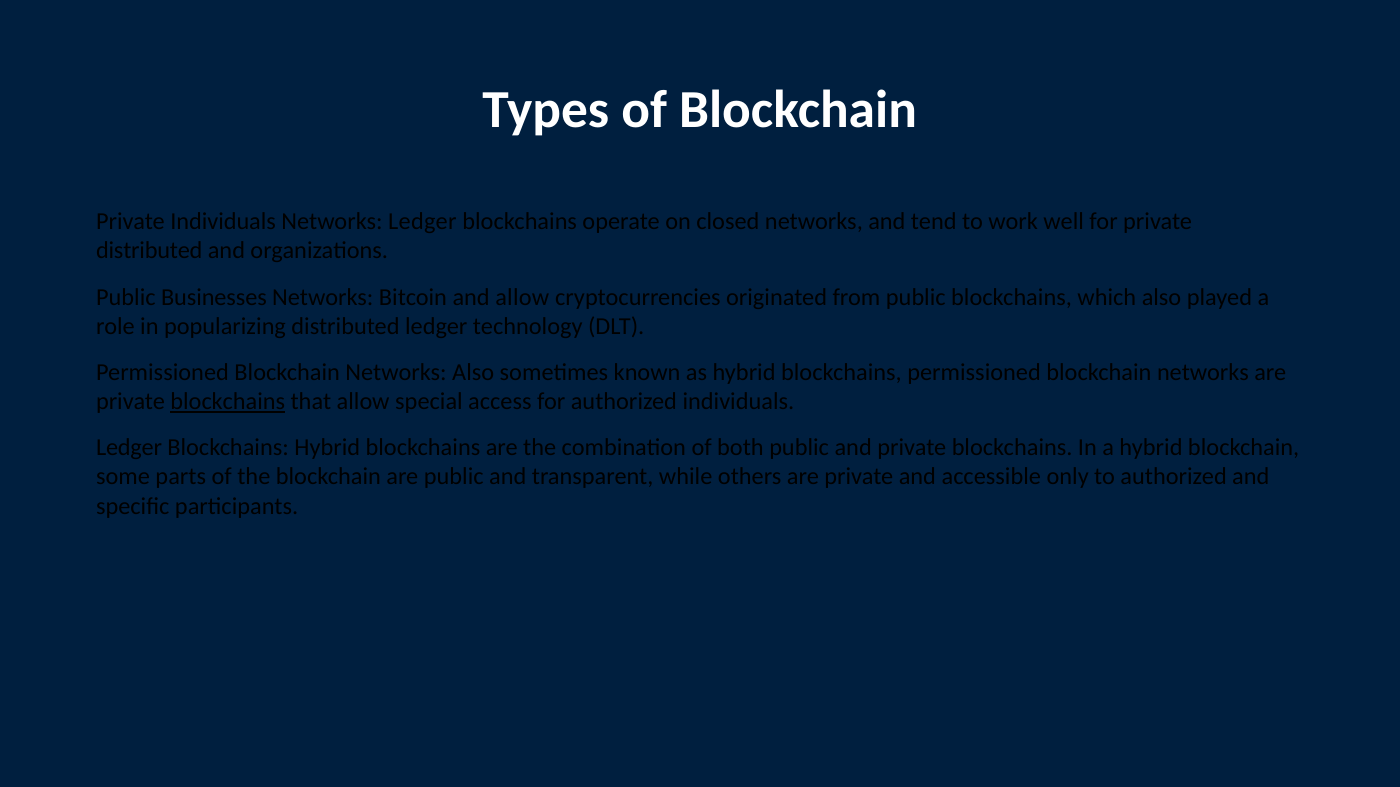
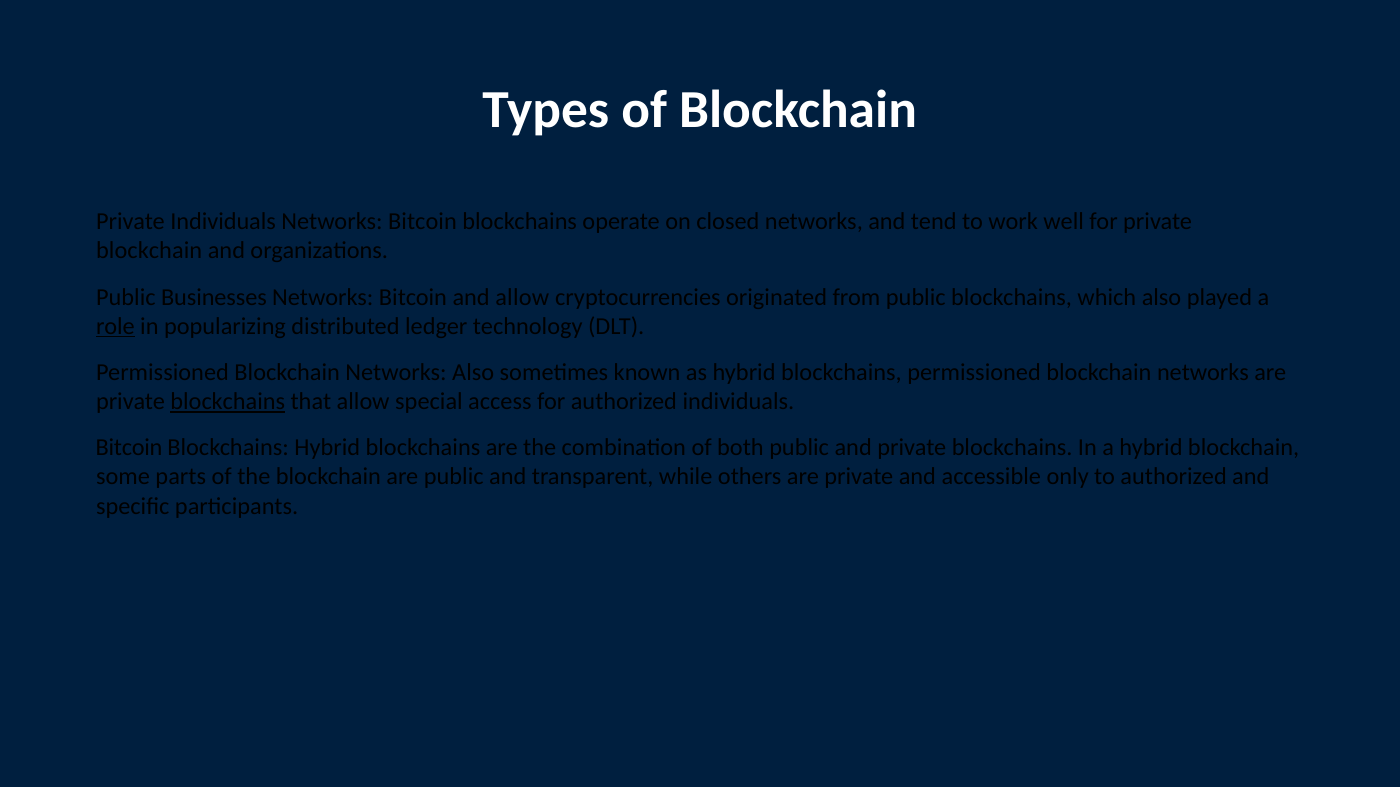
Ledger: Ledger -> Bitcoin (422, 222)
distributed: distributed -> blockchain (149, 251)
role underline: none -> present (115, 326)
Ledger: Ledger -> Bitcoin (129, 448)
